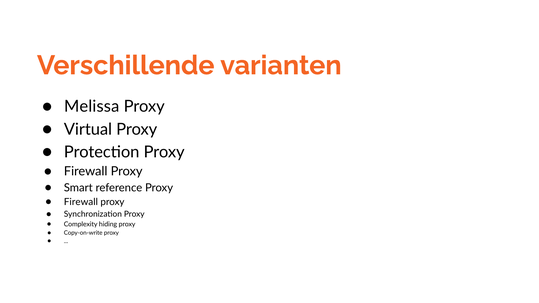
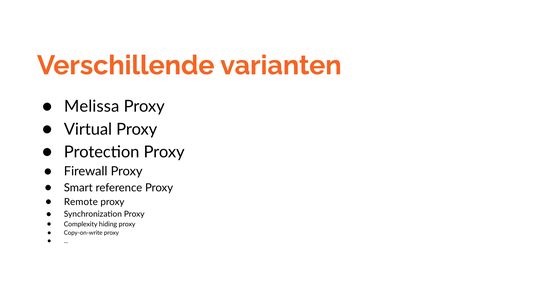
Firewall: Firewall -> Remote (81, 202)
